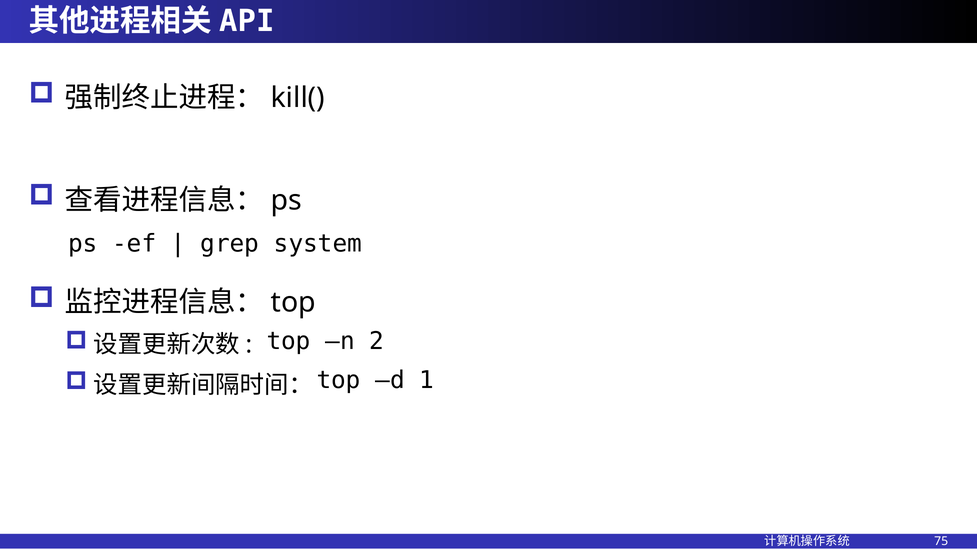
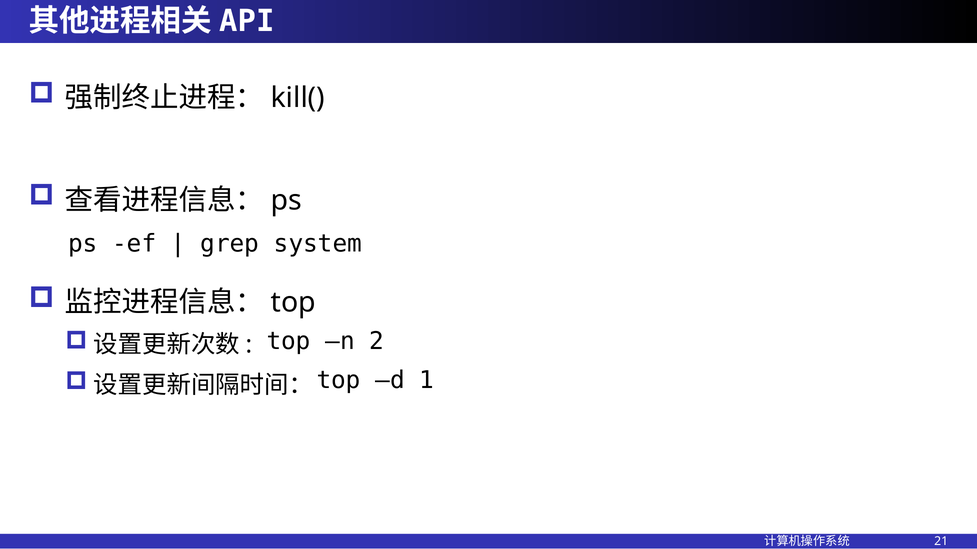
75: 75 -> 21 (941, 542)
